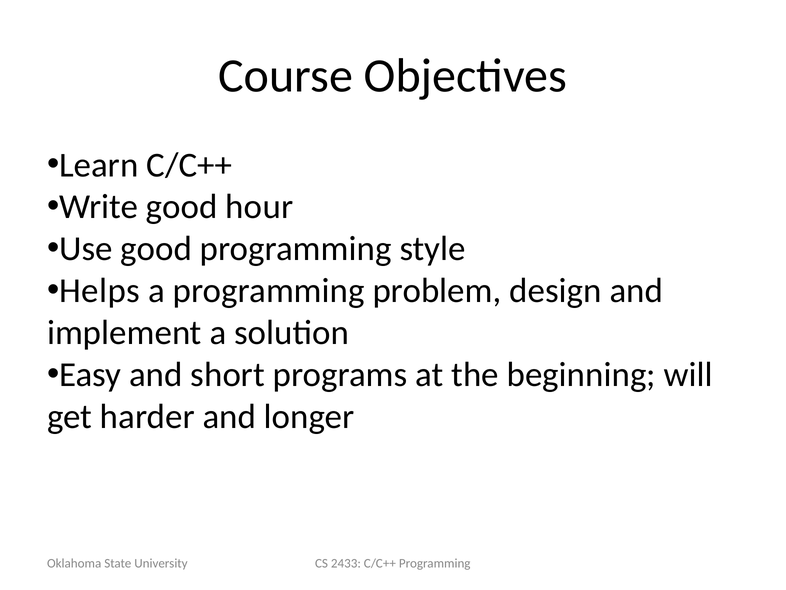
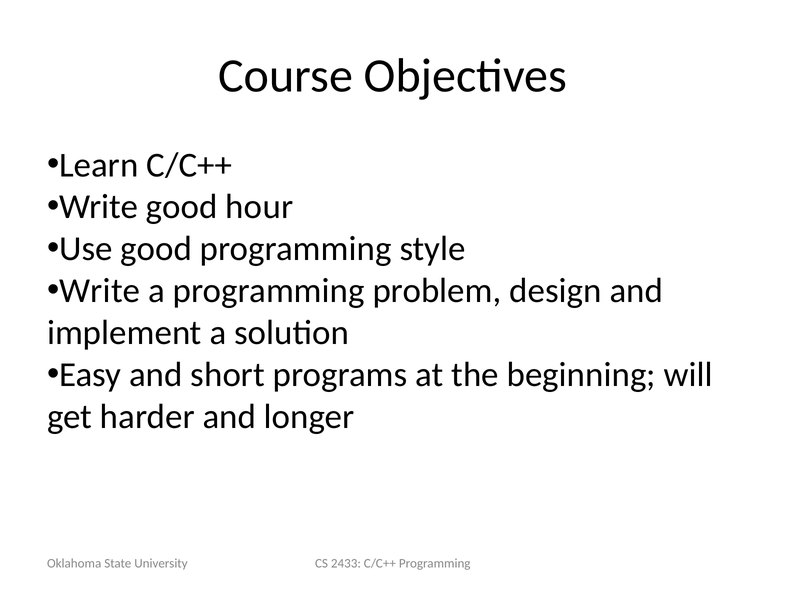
Helps: Helps -> Write (100, 291)
